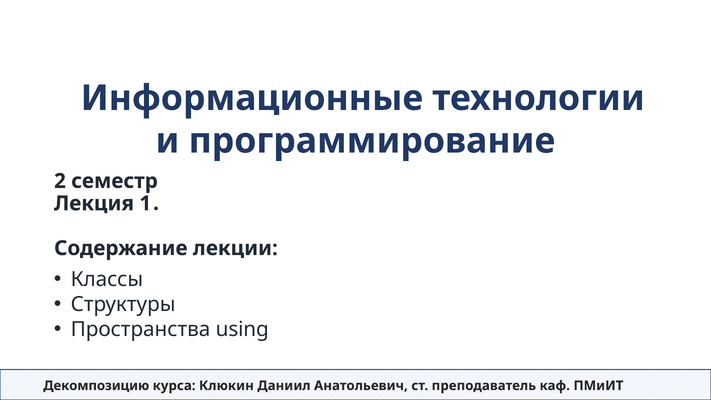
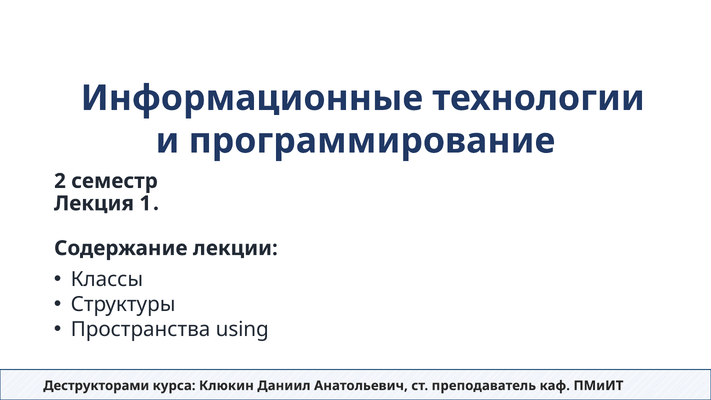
Декомпозицию: Декомпозицию -> Деструкторами (96, 386)
